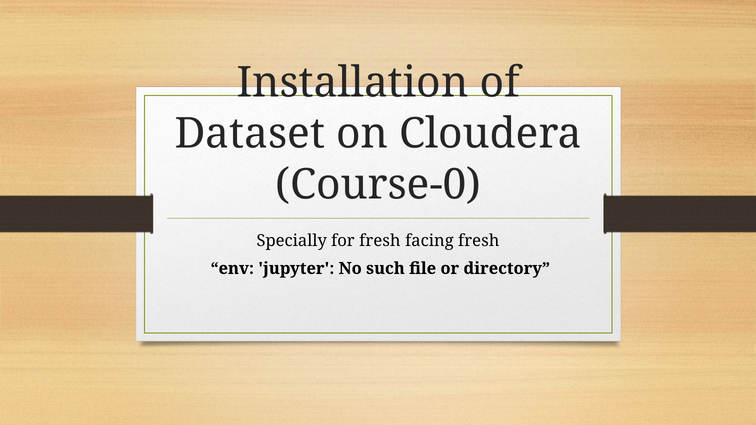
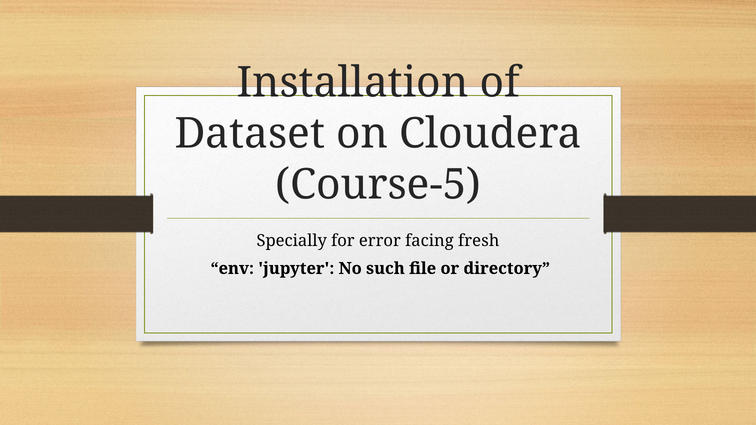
Course-0: Course-0 -> Course-5 (378, 185)
for fresh: fresh -> error (380, 241)
